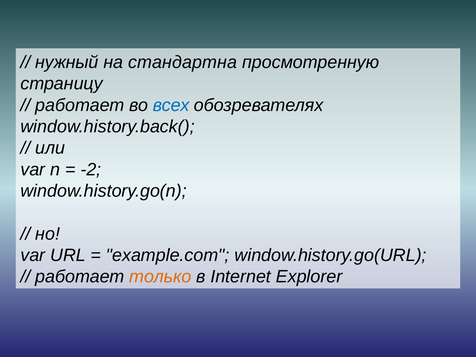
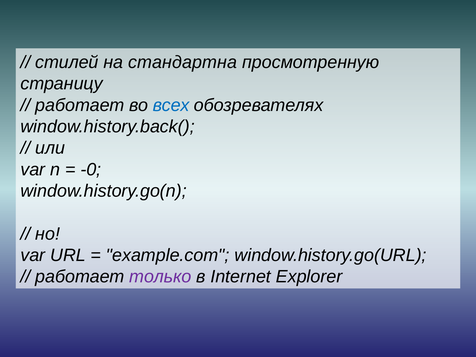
нужный: нужный -> стилей (67, 62)
-2: -2 -> -0 (91, 169)
только colour: orange -> purple (160, 277)
